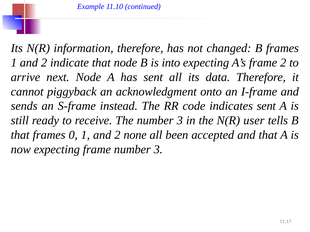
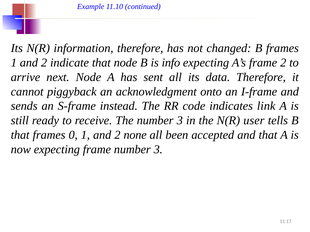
into: into -> info (171, 63)
indicates sent: sent -> link (266, 106)
